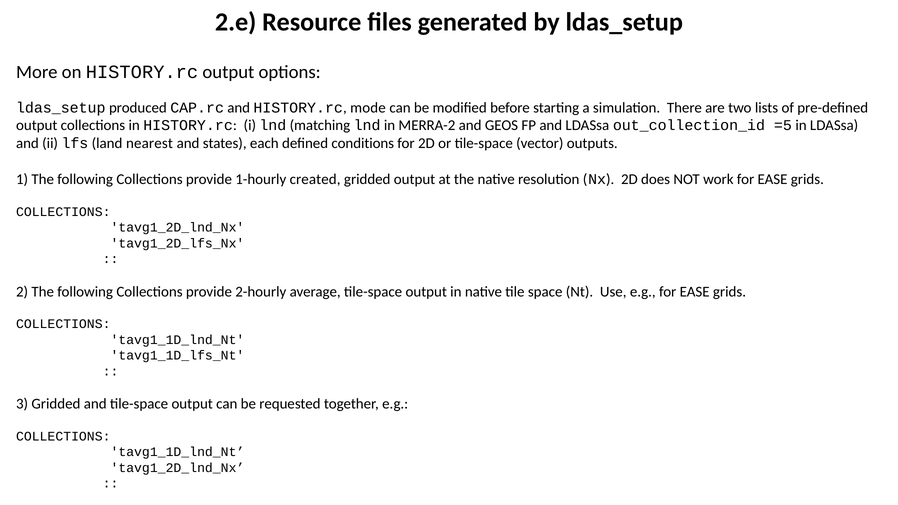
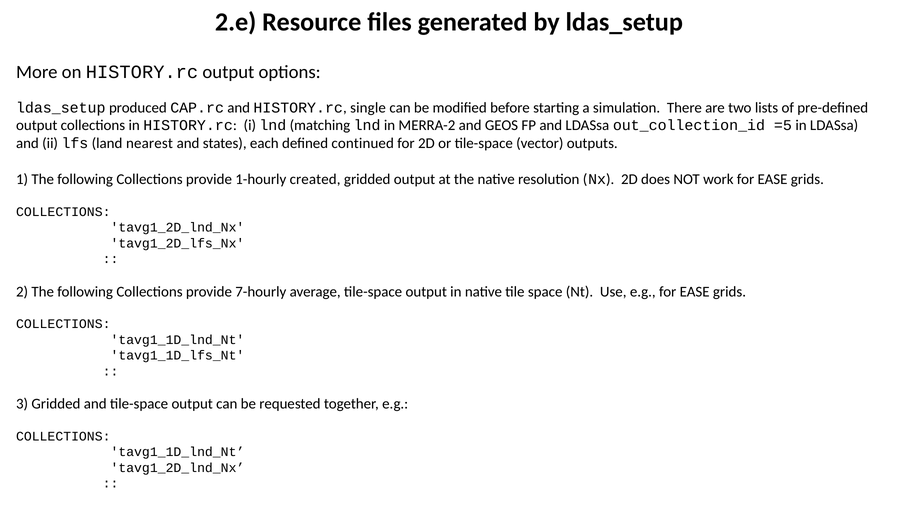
mode: mode -> single (368, 108)
conditions: conditions -> continued (363, 144)
2-hourly: 2-hourly -> 7-hourly (261, 292)
